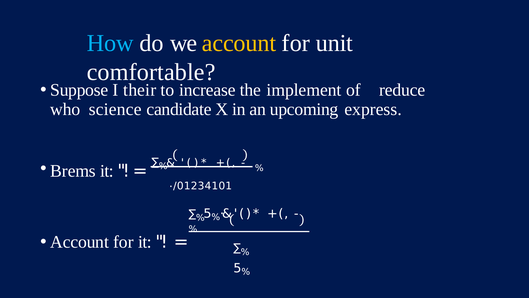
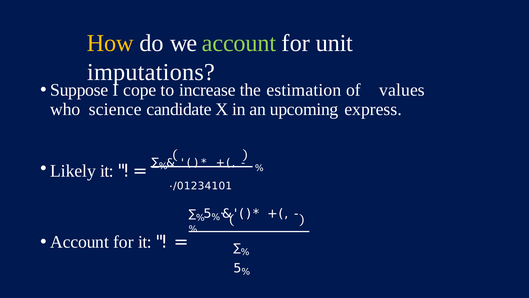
How colour: light blue -> yellow (110, 43)
account colour: yellow -> light green (239, 43)
comfortable: comfortable -> imputations (151, 72)
their: their -> cope (140, 90)
implement: implement -> estimation (304, 90)
reduce: reduce -> values (402, 90)
Brems: Brems -> Likely (73, 171)
